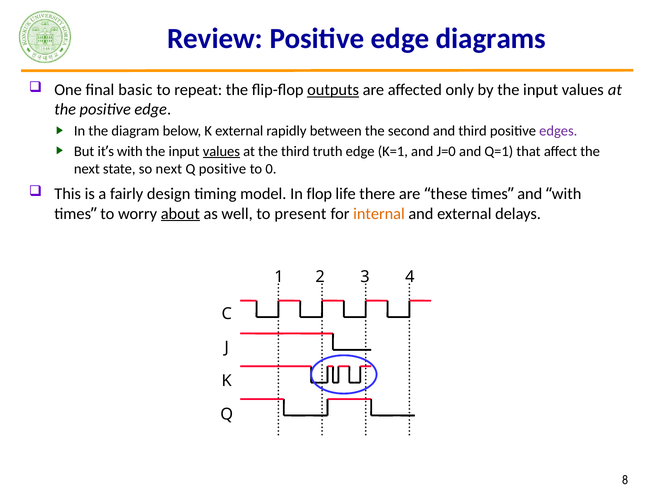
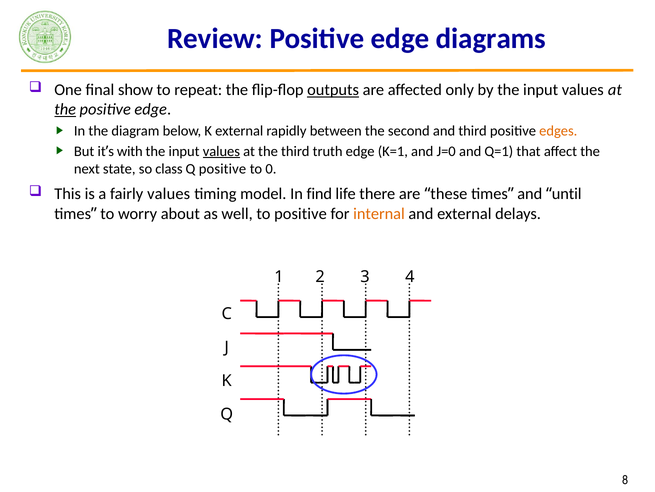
basic: basic -> show (136, 90)
the underline: none -> present (65, 109)
edges colour: purple -> orange (558, 131)
so next: next -> class (169, 168)
fairly design: design -> values (169, 194)
flop: flop -> find (319, 194)
with: with -> until (567, 194)
about underline: present -> none (180, 213)
to present: present -> positive (300, 213)
